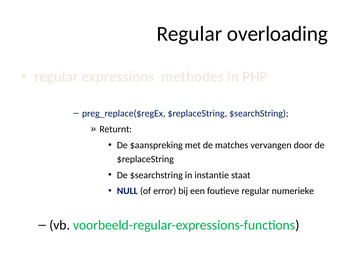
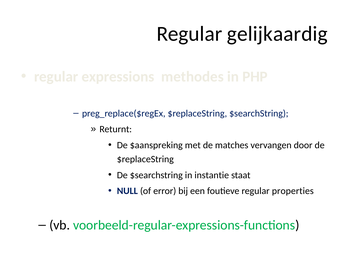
overloading: overloading -> gelijkaardig (277, 34)
numerieke: numerieke -> properties (293, 191)
